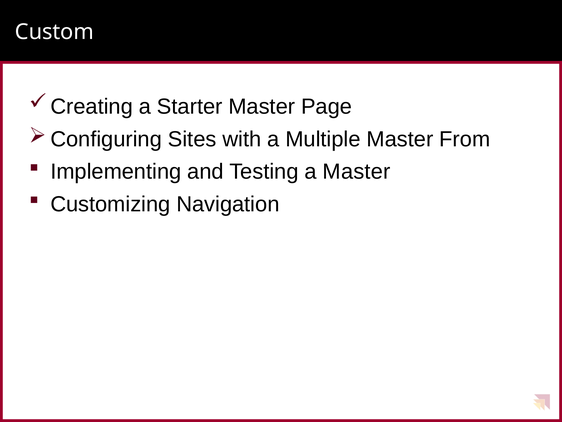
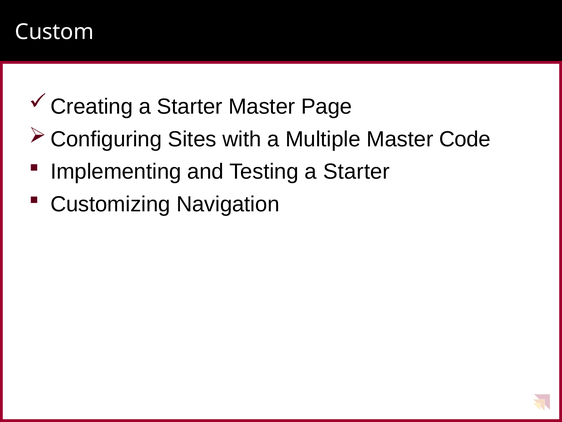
From: From -> Code (465, 139)
Testing a Master: Master -> Starter (357, 171)
